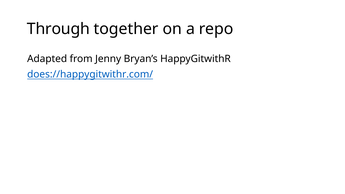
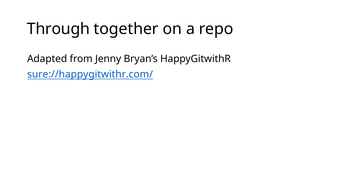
does://happygitwithr.com/: does://happygitwithr.com/ -> sure://happygitwithr.com/ (90, 74)
